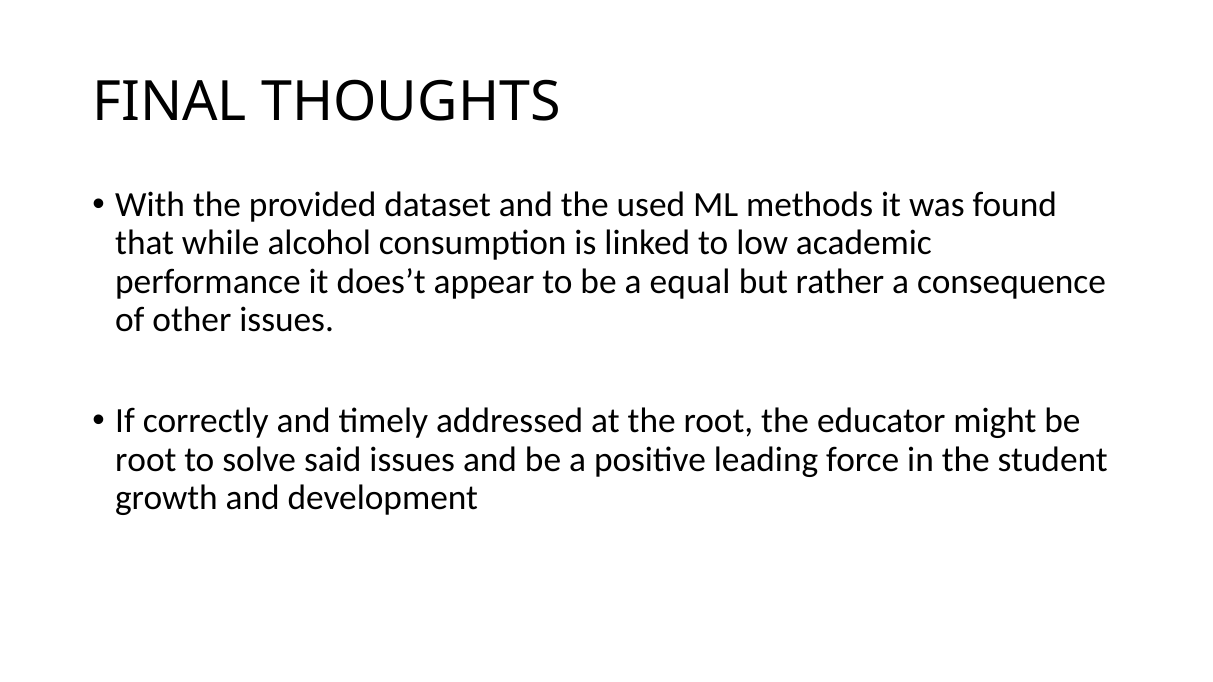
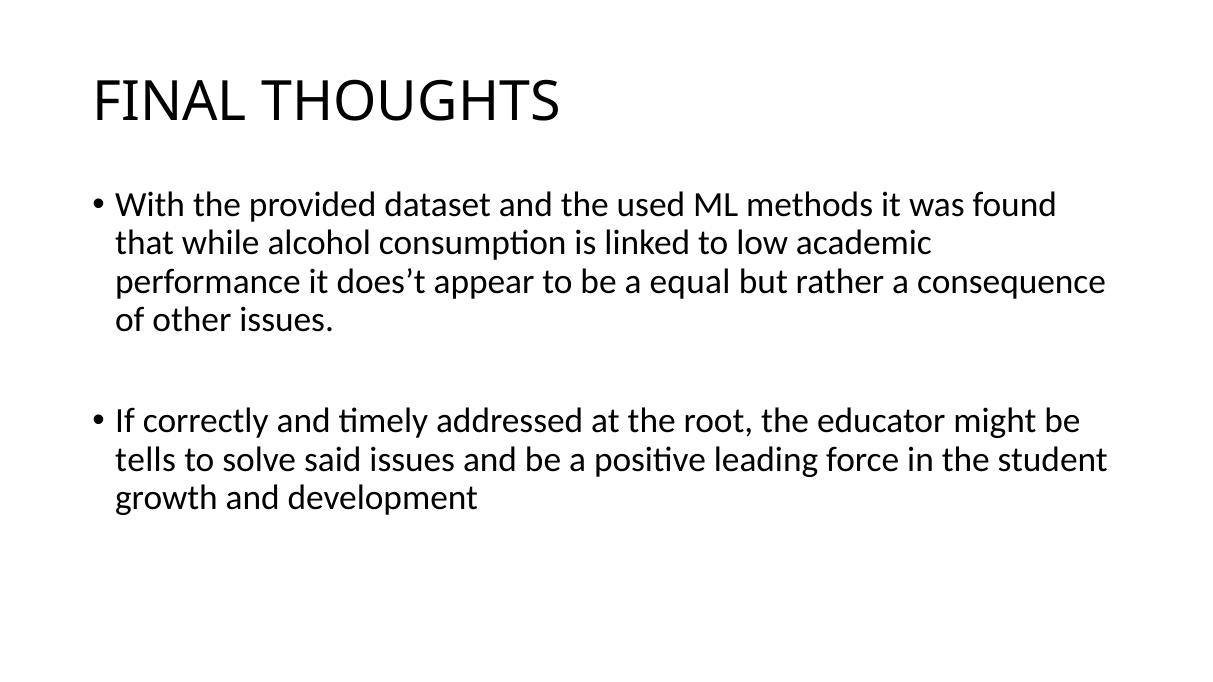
root: root -> tells (146, 460)
